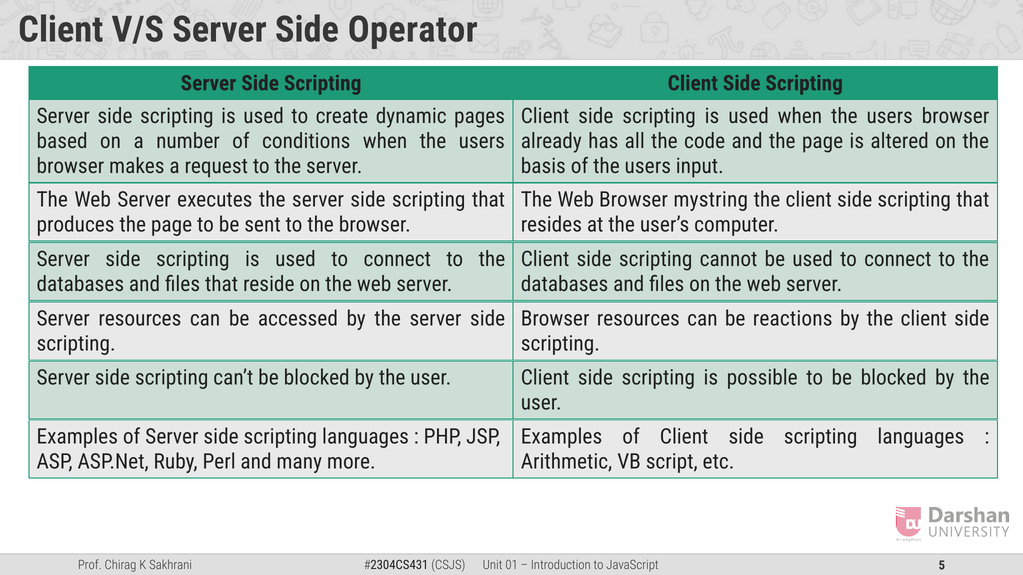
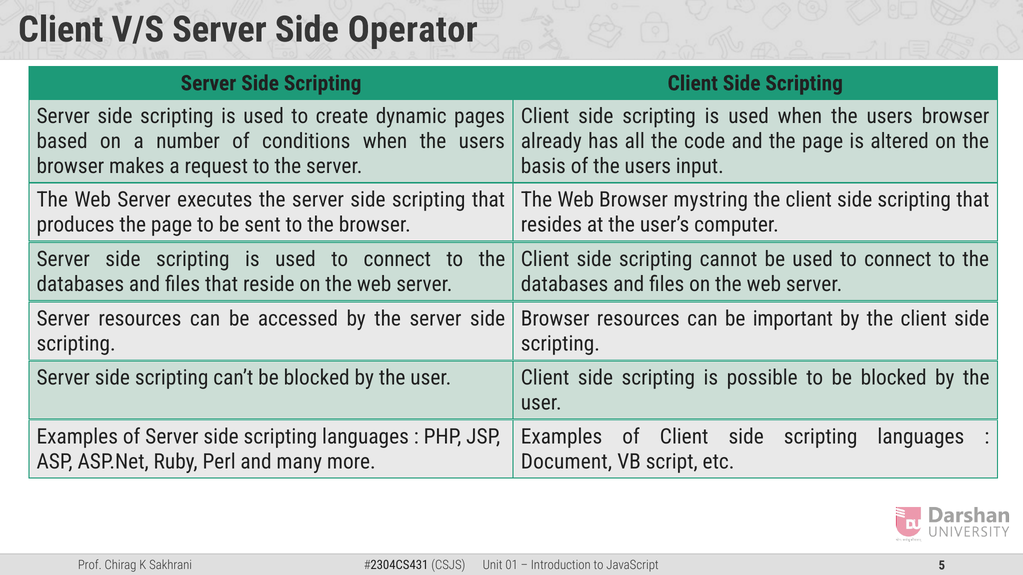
reactions: reactions -> important (793, 319)
Arithmetic: Arithmetic -> Document (566, 462)
